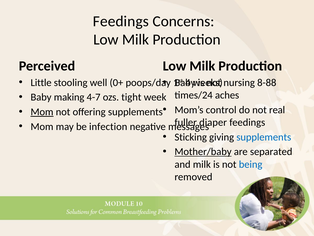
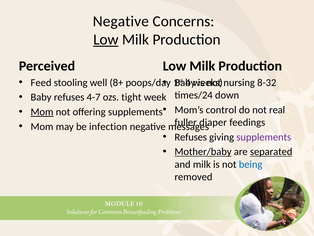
Feedings: Feedings -> Negative (121, 21)
Low underline: none -> present (106, 40)
Little: Little -> Feed (41, 82)
0+: 0+ -> 8+ (116, 82)
8-88: 8-88 -> 8-32 (267, 82)
aches: aches -> down (227, 95)
Baby making: making -> refuses (69, 97)
Sticking: Sticking -> Refuses (191, 137)
supplements colour: blue -> purple (264, 137)
separated underline: none -> present (271, 151)
